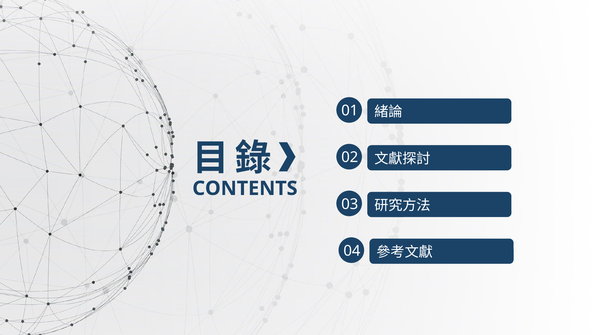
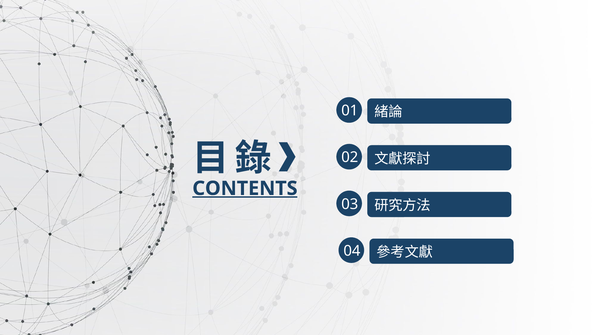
CONTENTS underline: none -> present (245, 188)
